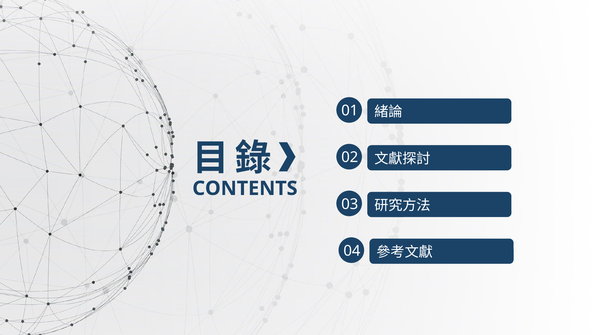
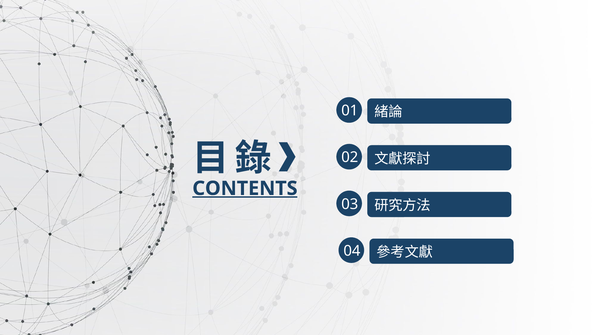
CONTENTS underline: none -> present (245, 188)
